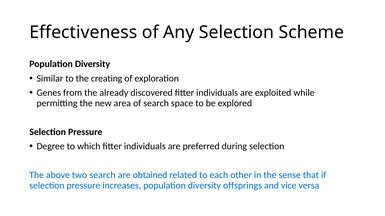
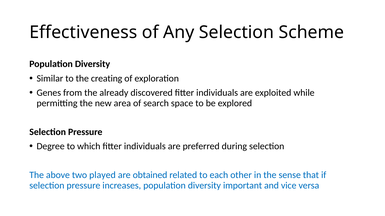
two search: search -> played (102, 175)
offsprings: offsprings -> important (243, 186)
